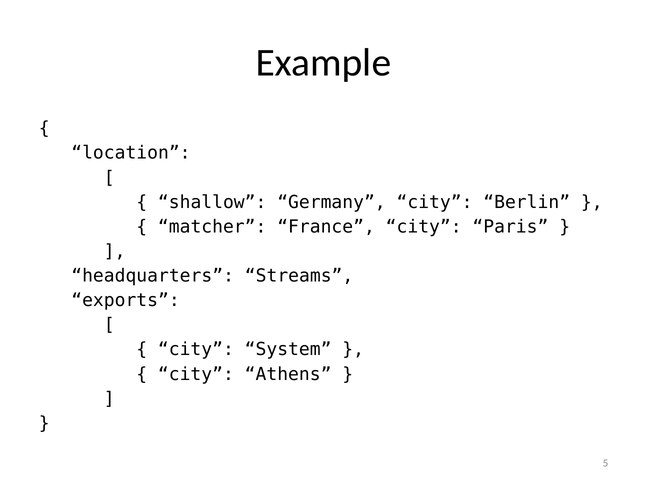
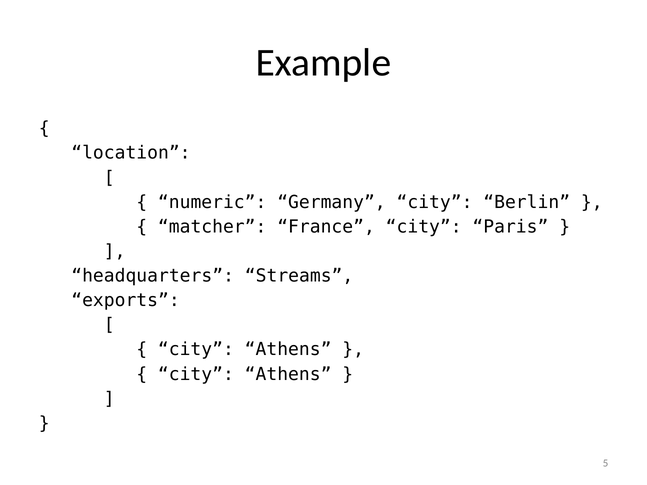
shallow: shallow -> numeric (212, 202)
System: System -> Athens (288, 350)
